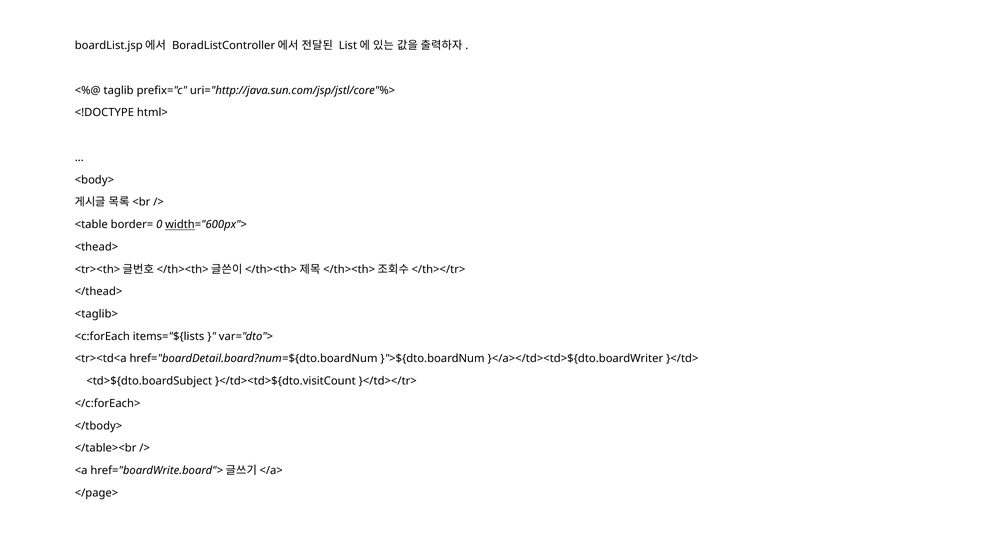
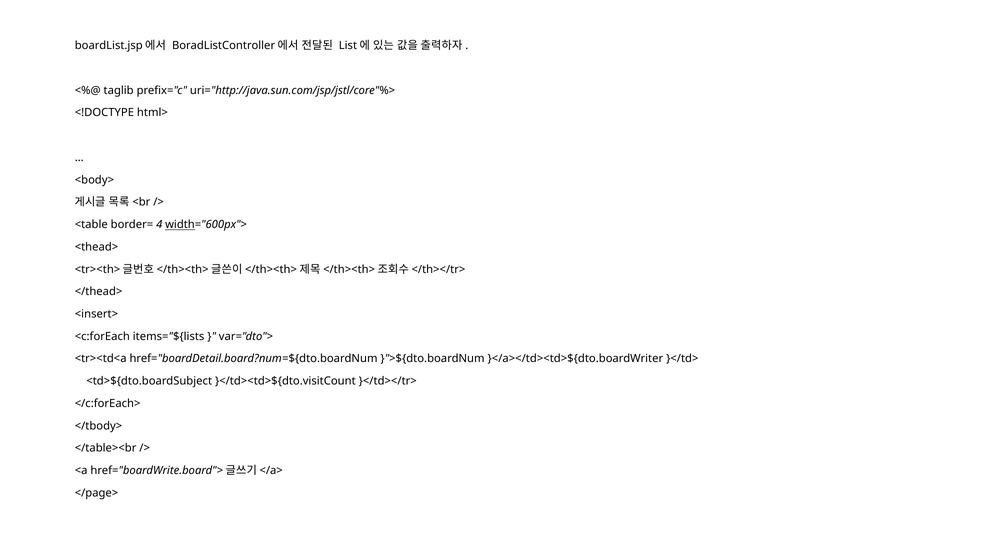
0: 0 -> 4 (159, 224)
<taglib>: <taglib> -> <insert> (96, 314)
